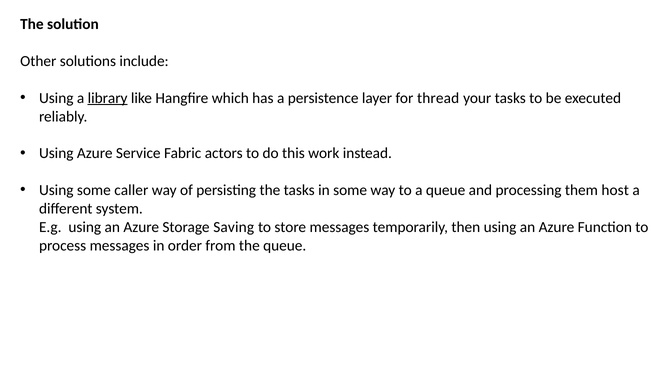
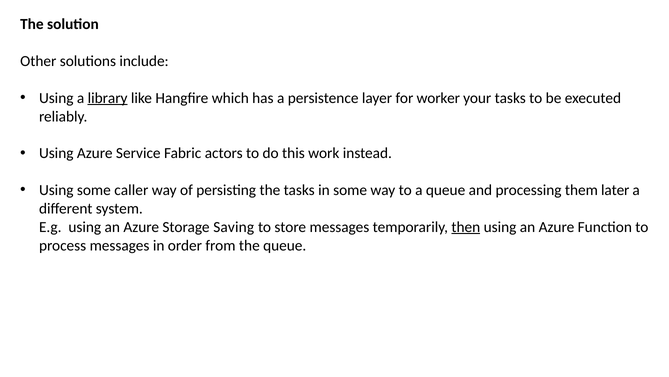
thread: thread -> worker (438, 98)
host: host -> later (615, 190)
then underline: none -> present (466, 227)
